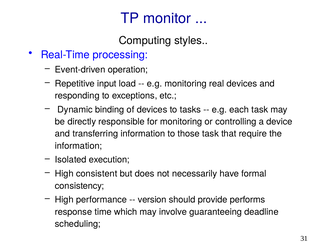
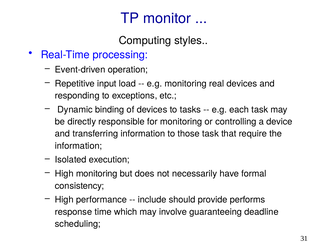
High consistent: consistent -> monitoring (97, 173)
version: version -> include (152, 199)
